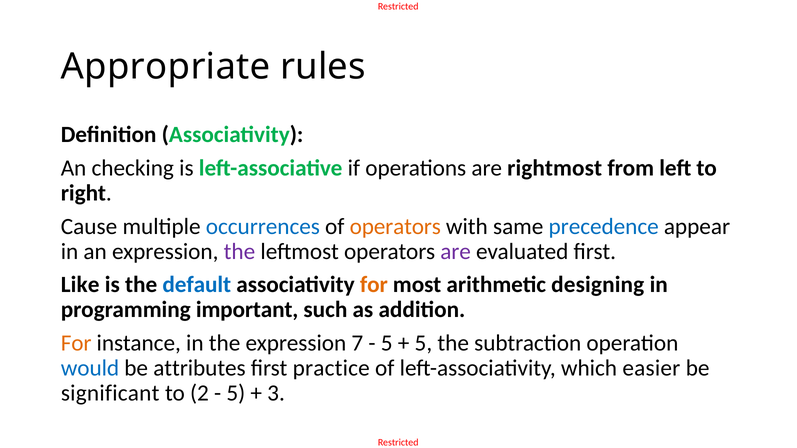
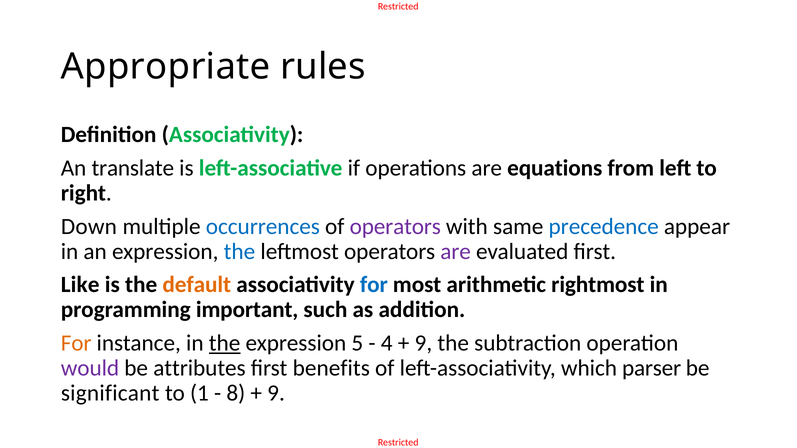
checking: checking -> translate (133, 168)
rightmost: rightmost -> equations (555, 168)
Cause: Cause -> Down (89, 227)
operators colour: orange -> purple (395, 227)
the colour: purple -> blue (239, 252)
default colour: blue -> orange (197, 285)
for colour: orange -> blue (374, 285)
designing: designing -> rightmost (598, 285)
the underline: none -> present (225, 343)
7: 7 -> 5 (357, 343)
5: 5 -> 4 (387, 343)
5: 5 -> 9 (423, 343)
would colour: blue -> purple (90, 368)
practice: practice -> benefits (331, 368)
easier: easier -> parser (652, 368)
2: 2 -> 1 (199, 393)
5: 5 -> 8 (236, 393)
3: 3 -> 9 (276, 393)
